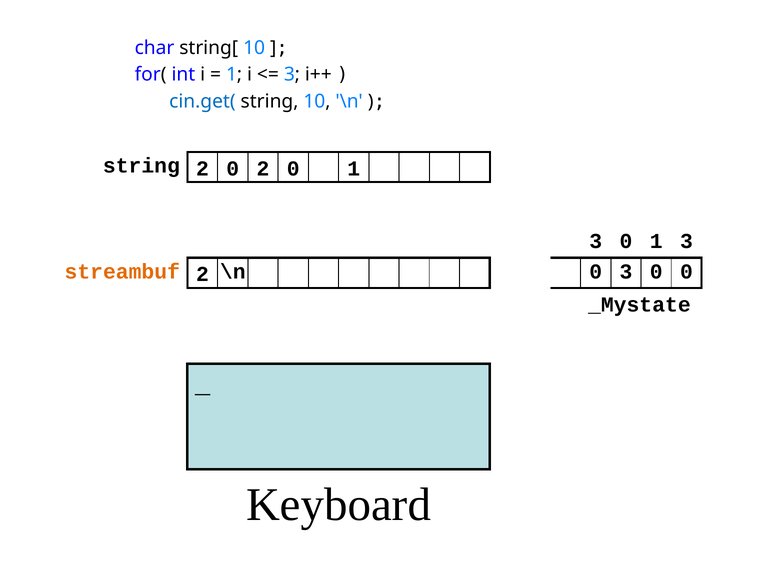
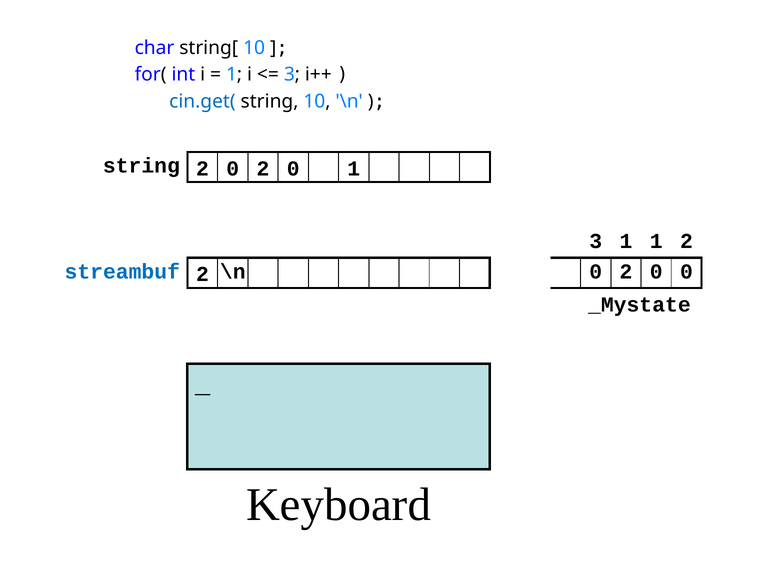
0: 0 -> 1 (626, 241)
3: 3 -> 2 (686, 241)
streambuf colour: orange -> blue (122, 272)
3: 3 -> 2 (626, 272)
